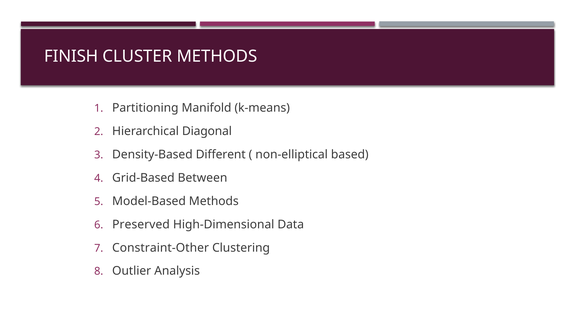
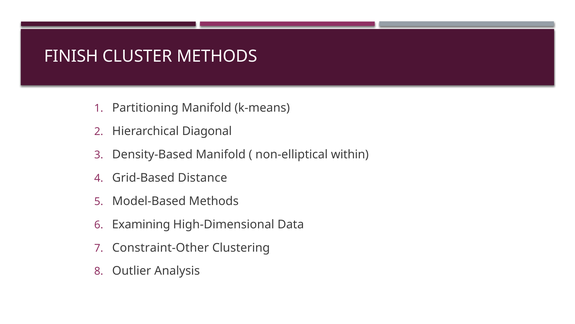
Density-Based Different: Different -> Manifold (221, 154)
based: based -> within (350, 154)
Between: Between -> Distance (203, 178)
Preserved: Preserved -> Examining (141, 224)
